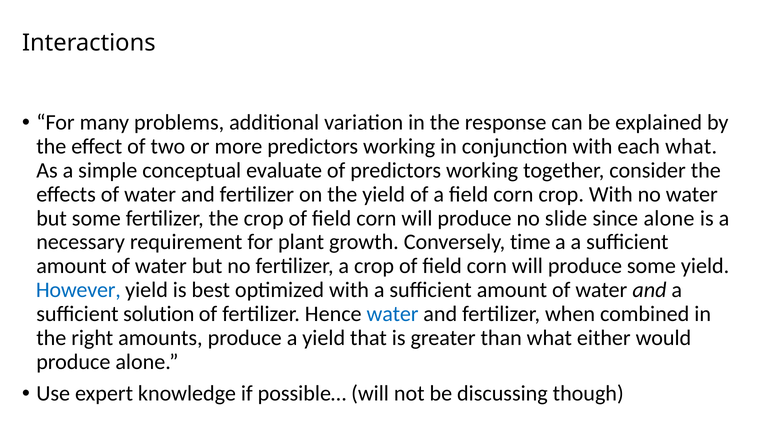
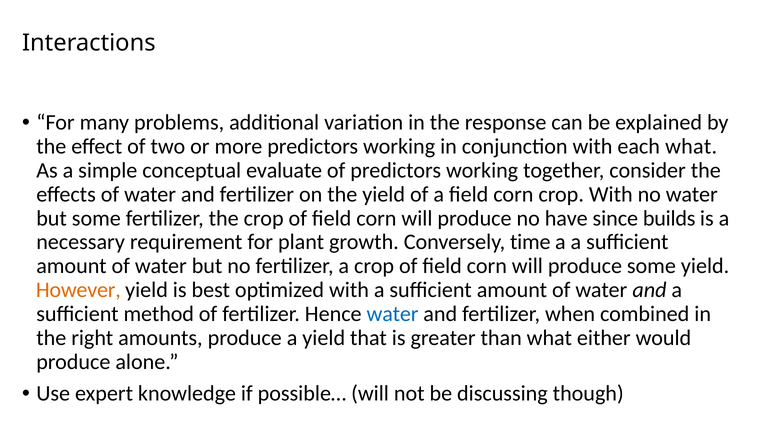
slide: slide -> have (566, 218)
since alone: alone -> builds (669, 218)
However colour: blue -> orange (78, 290)
solution: solution -> method (159, 314)
